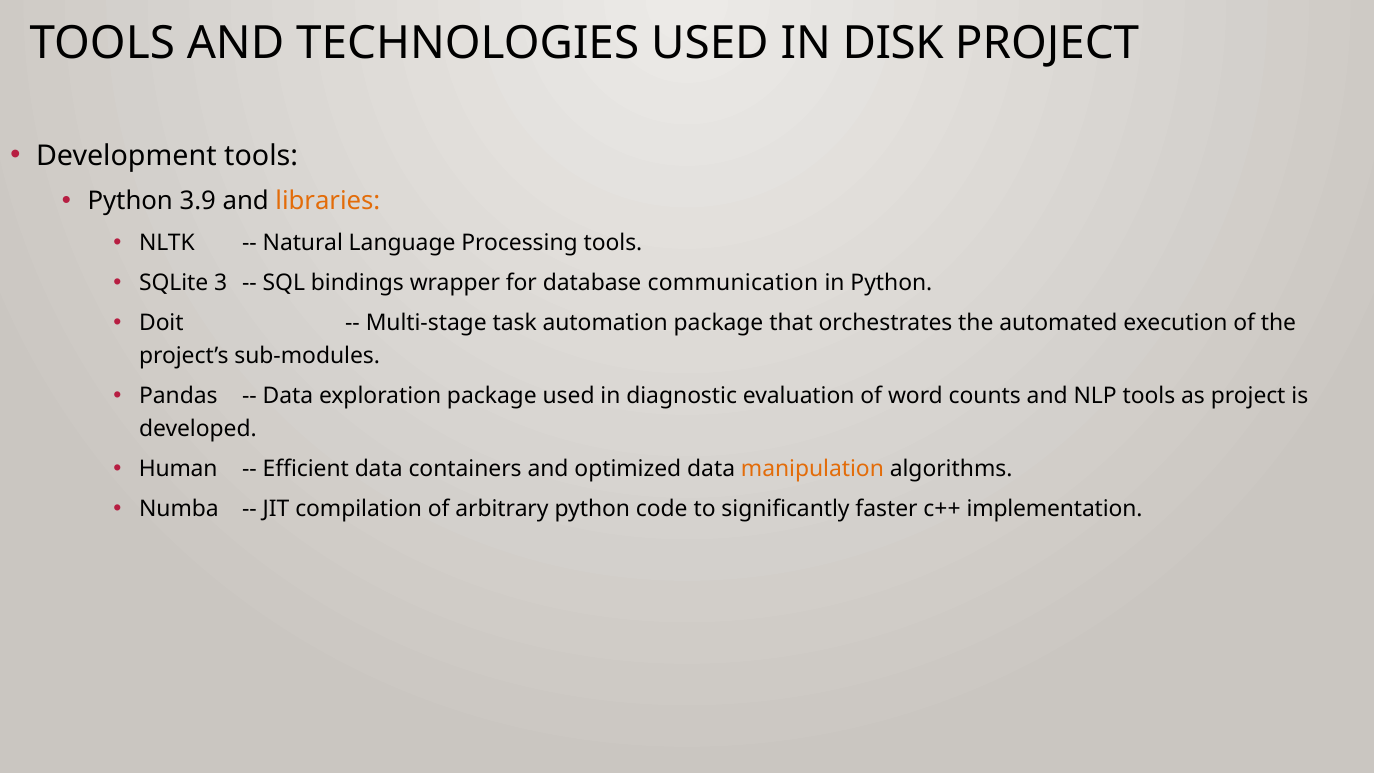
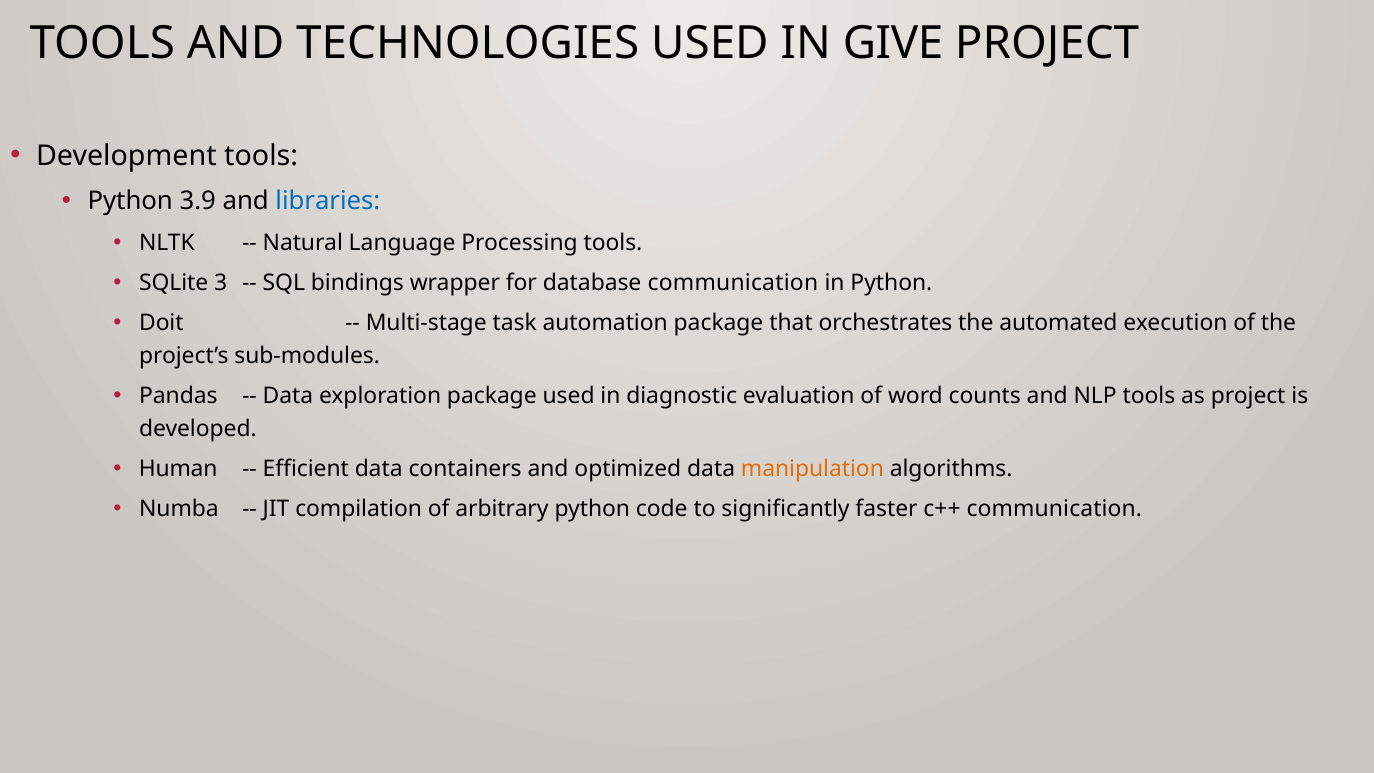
DISK: DISK -> GIVE (893, 43)
libraries colour: orange -> blue (328, 201)
c++ implementation: implementation -> communication (1054, 509)
